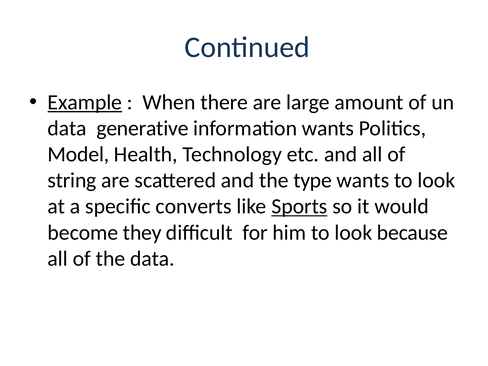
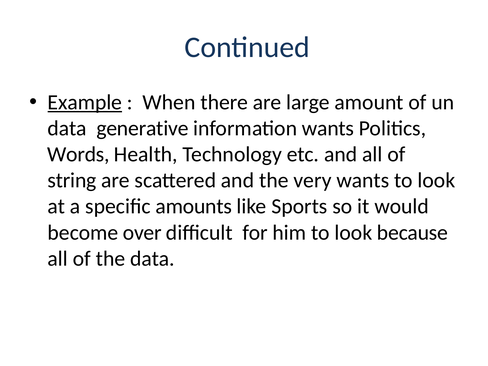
Model: Model -> Words (78, 154)
type: type -> very (312, 180)
converts: converts -> amounts (194, 207)
Sports underline: present -> none (299, 207)
they: they -> over (142, 233)
